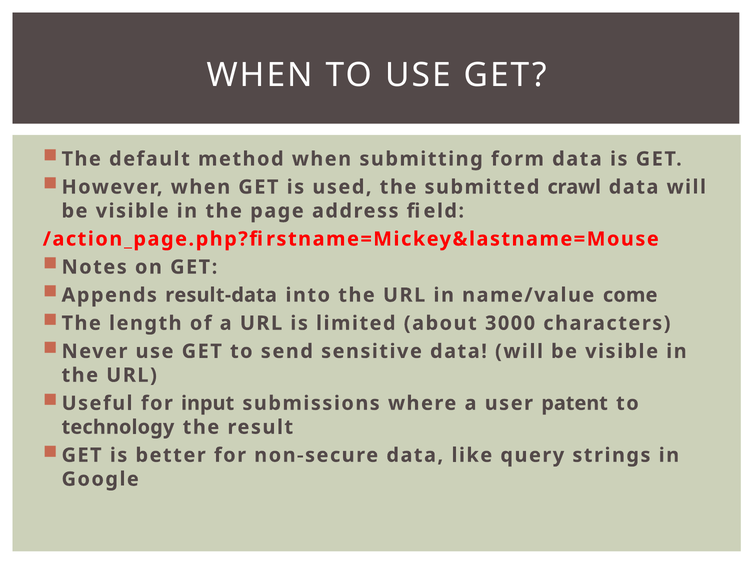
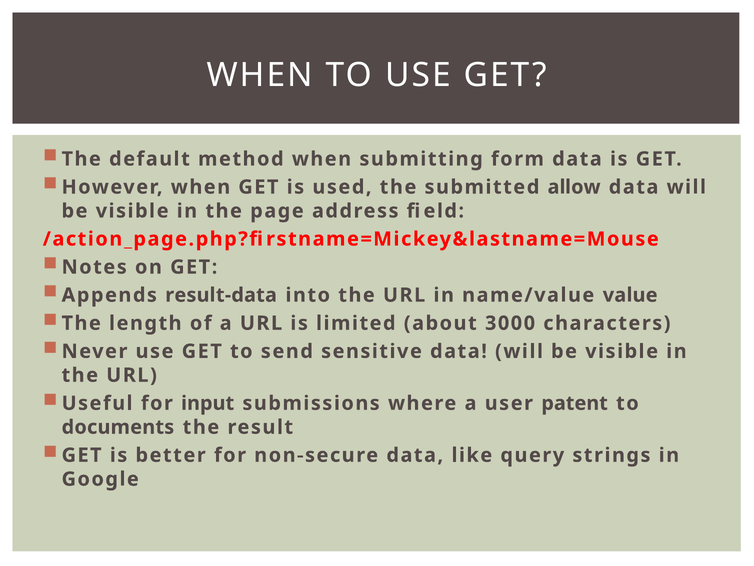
crawl: crawl -> allow (574, 187)
come: come -> value (630, 295)
technology: technology -> documents (118, 427)
